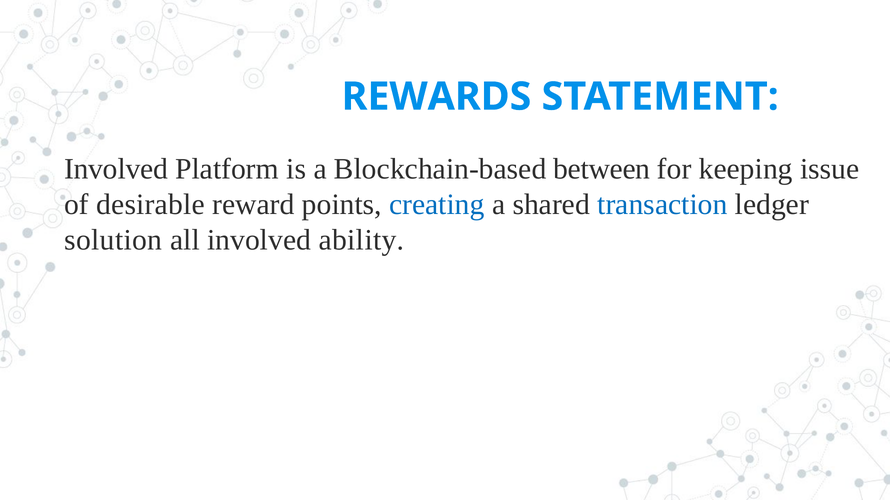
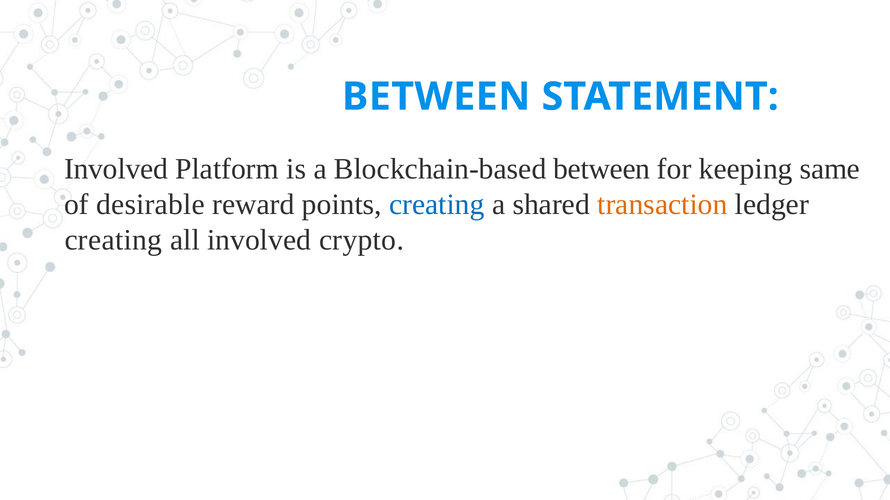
REWARDS: REWARDS -> BETWEEN (436, 97)
issue: issue -> same (830, 169)
transaction colour: blue -> orange (662, 205)
solution: solution -> creating (113, 240)
ability: ability -> crypto (362, 240)
